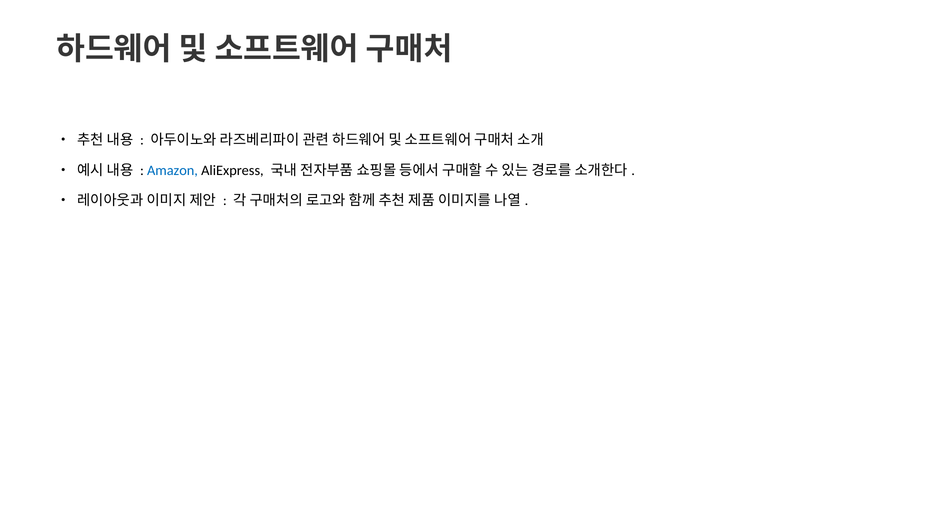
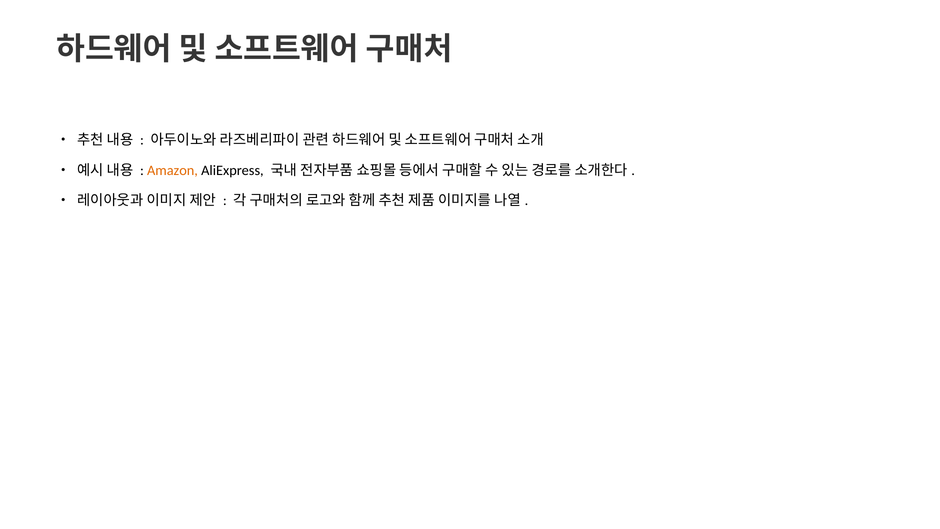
Amazon colour: blue -> orange (172, 170)
